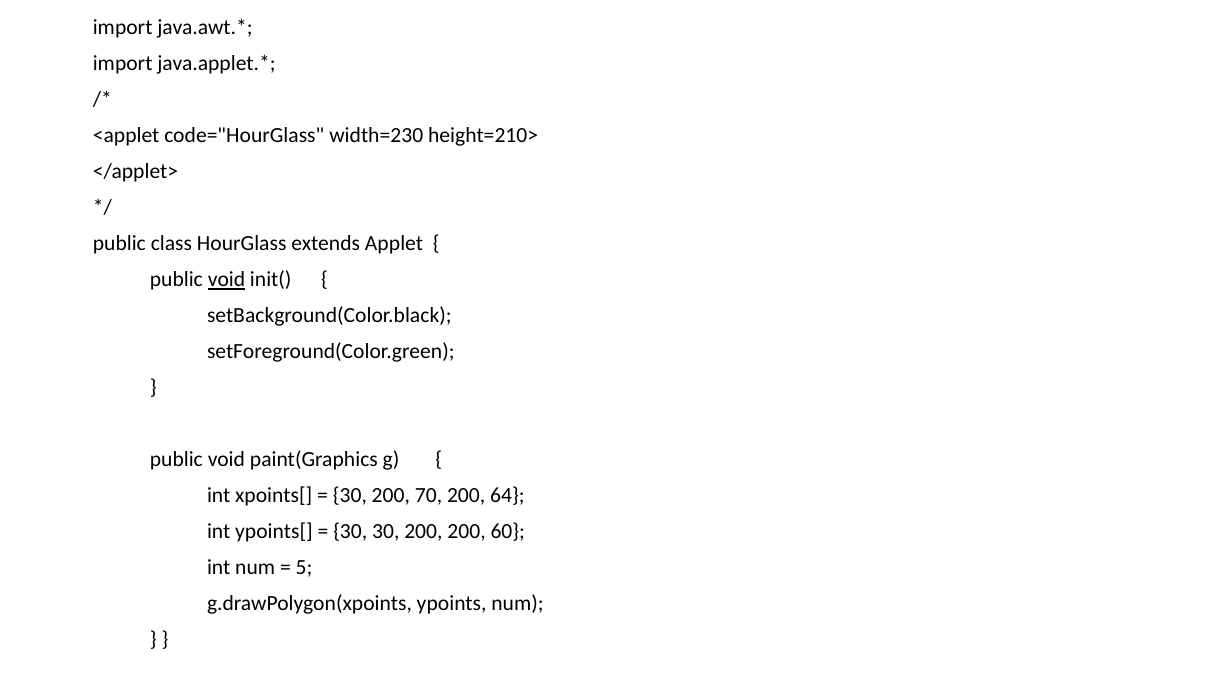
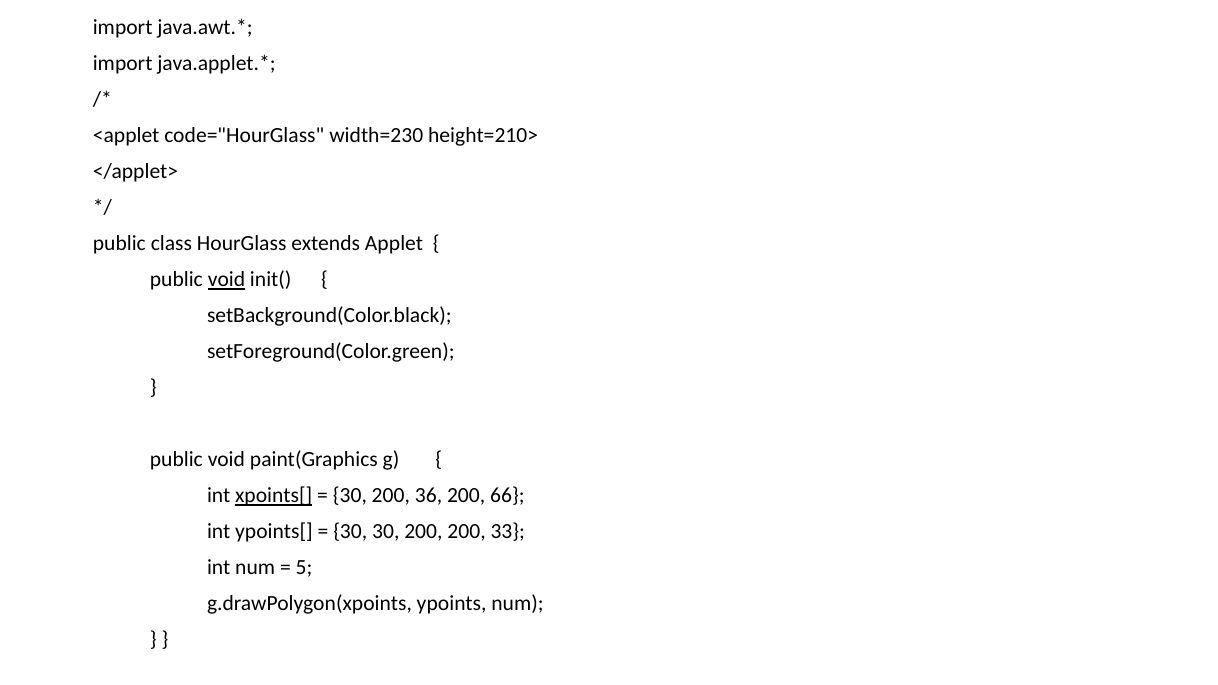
xpoints[ underline: none -> present (274, 496)
70: 70 -> 36 (429, 496)
64: 64 -> 66 (507, 496)
60: 60 -> 33 (508, 532)
